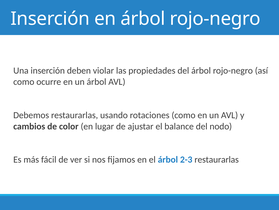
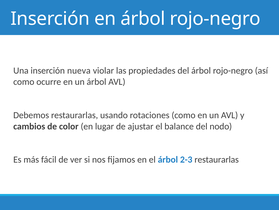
deben: deben -> nueva (79, 70)
